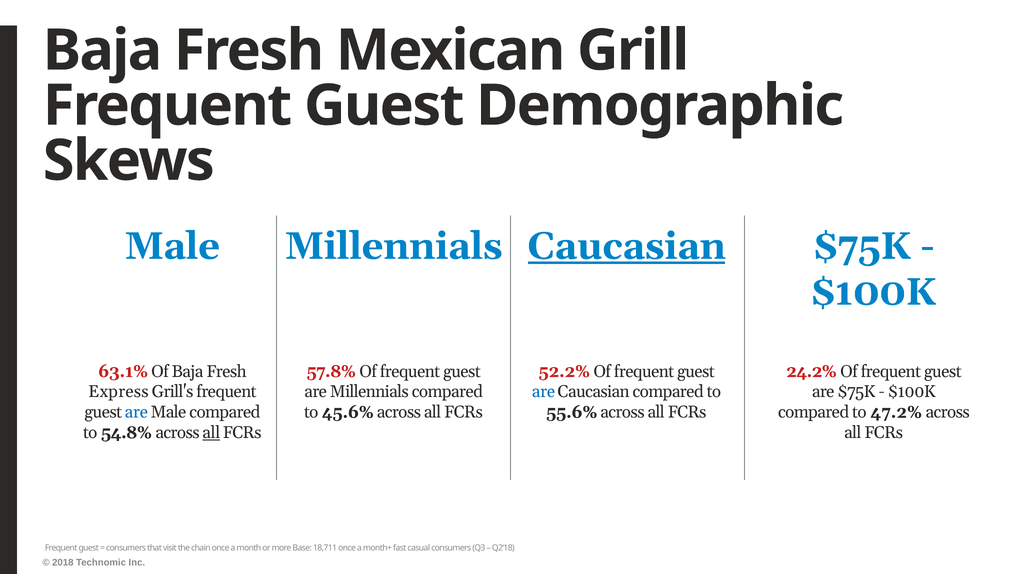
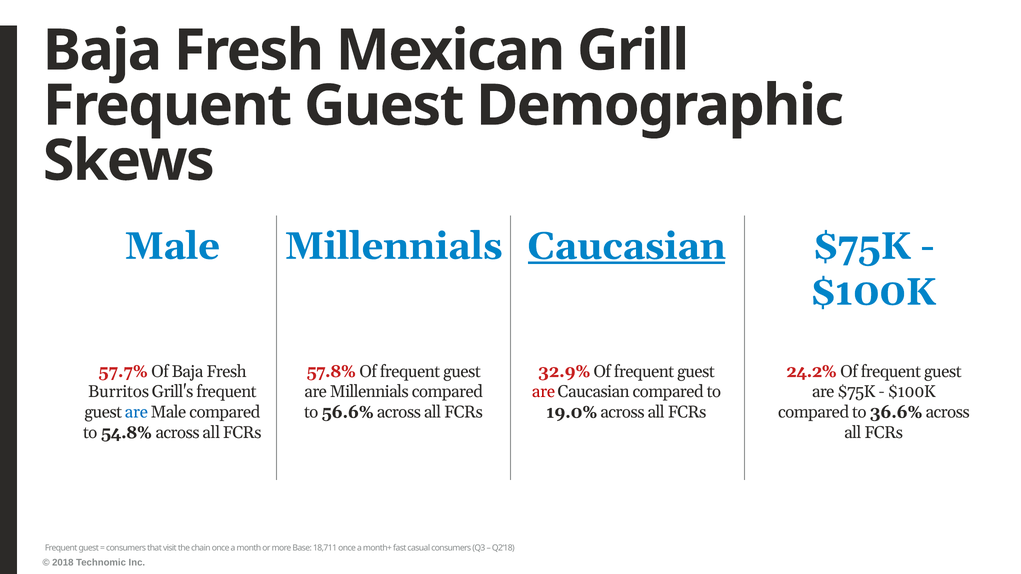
63.1%: 63.1% -> 57.7% (123, 372)
52.2%: 52.2% -> 32.9% (564, 372)
Express: Express -> Burritos (119, 392)
are colour: blue -> red (543, 392)
55.6%: 55.6% -> 19.0% (572, 412)
45.6%: 45.6% -> 56.6% (348, 412)
47.2%: 47.2% -> 36.6% (896, 412)
all underline: present -> none (211, 433)
